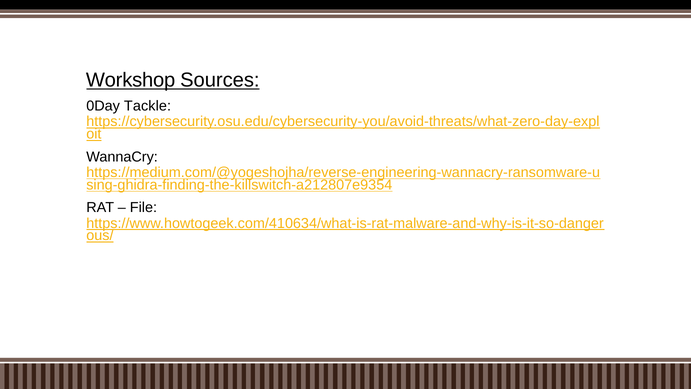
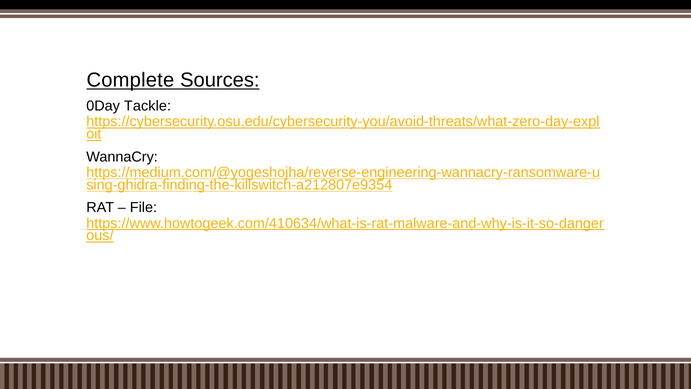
Workshop: Workshop -> Complete (130, 80)
